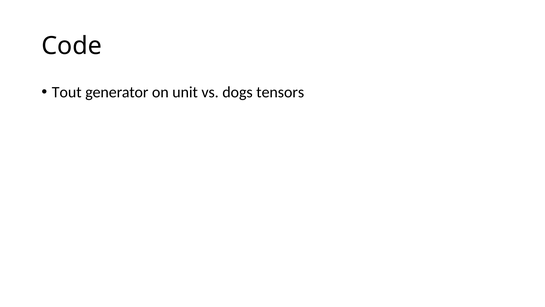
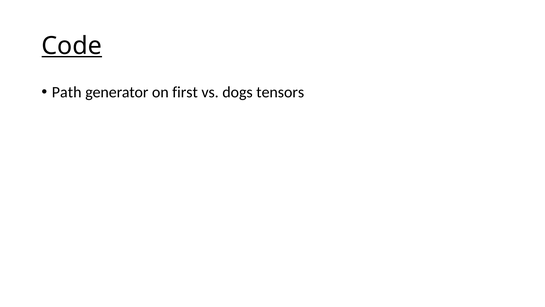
Code underline: none -> present (72, 46)
Tout: Tout -> Path (67, 92)
unit: unit -> first (185, 92)
